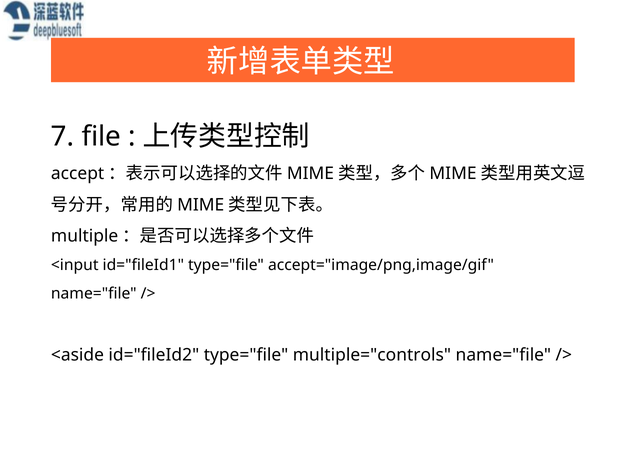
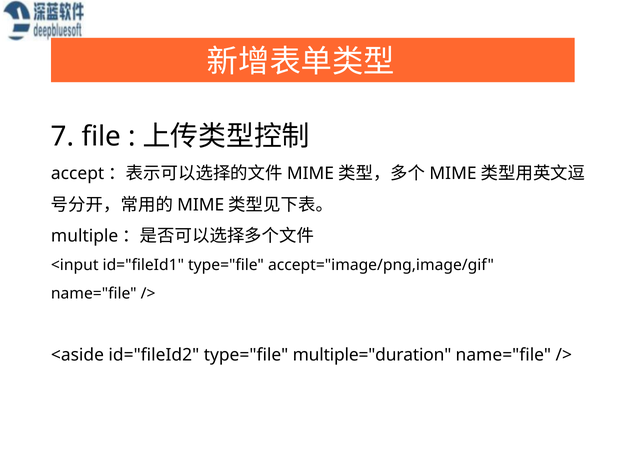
multiple="controls: multiple="controls -> multiple="duration (372, 355)
